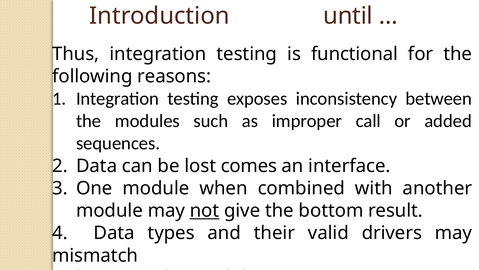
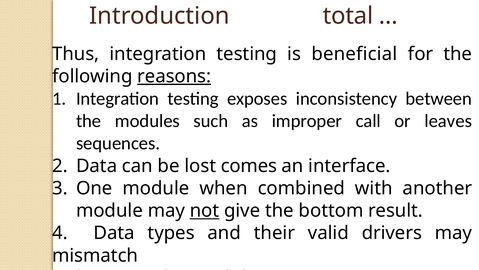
until: until -> total (348, 16)
functional: functional -> beneficial (354, 54)
reasons underline: none -> present (174, 76)
added: added -> leaves (448, 121)
